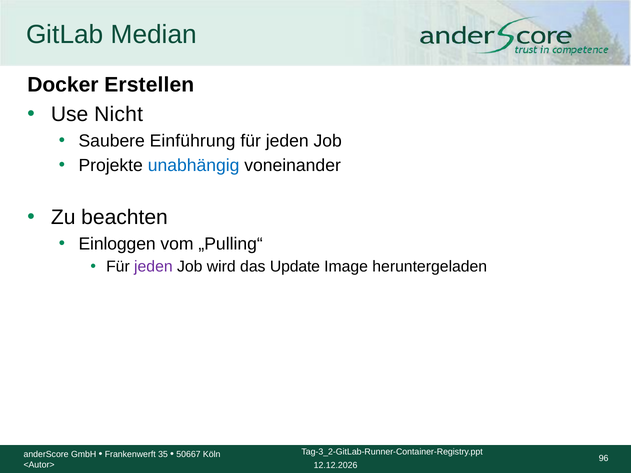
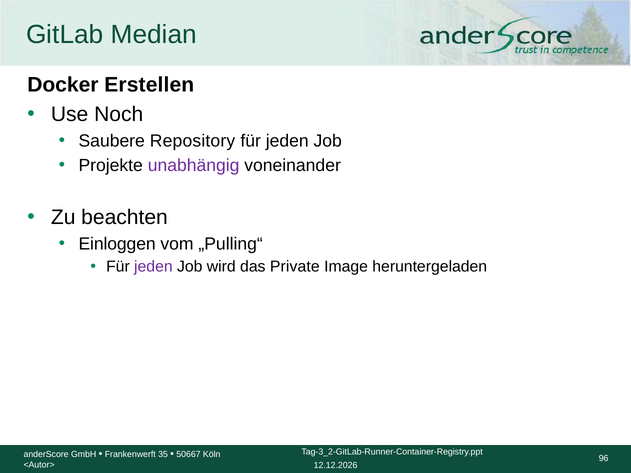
Nicht: Nicht -> Noch (119, 114)
Einführung: Einführung -> Repository (193, 141)
unabhängig colour: blue -> purple (194, 165)
Update: Update -> Private (295, 267)
